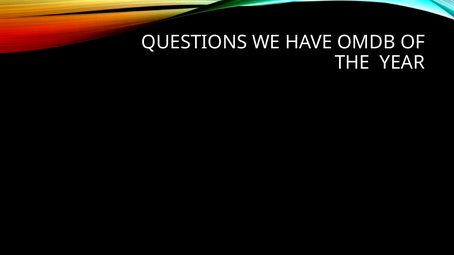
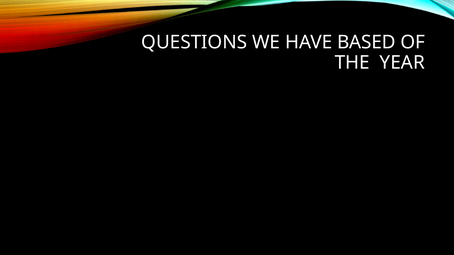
OMDB: OMDB -> BASED (366, 42)
